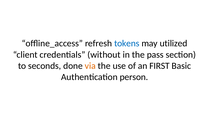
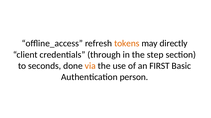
tokens colour: blue -> orange (127, 44)
utilized: utilized -> directly (174, 44)
without: without -> through (104, 55)
pass: pass -> step (155, 55)
